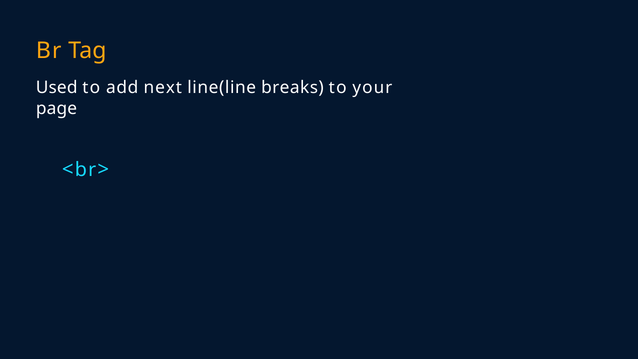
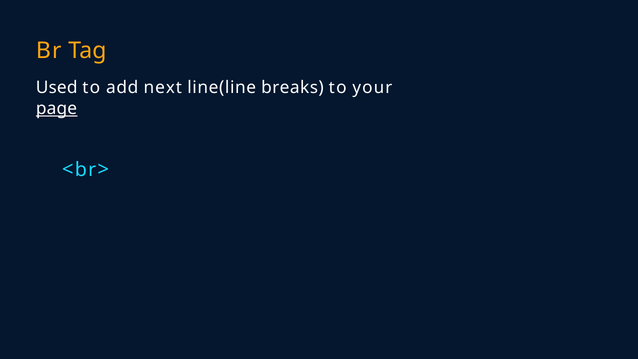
page underline: none -> present (57, 109)
